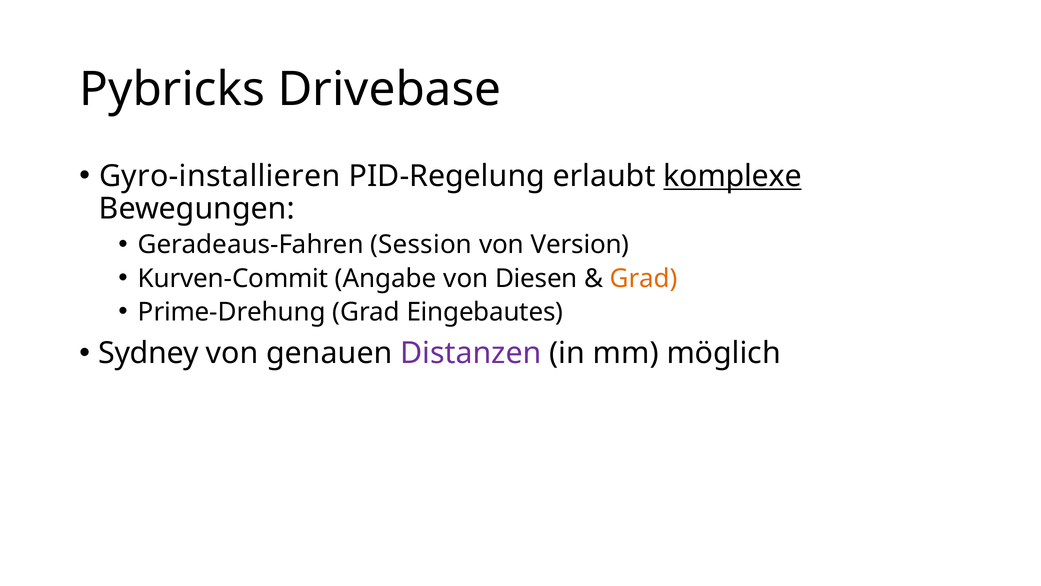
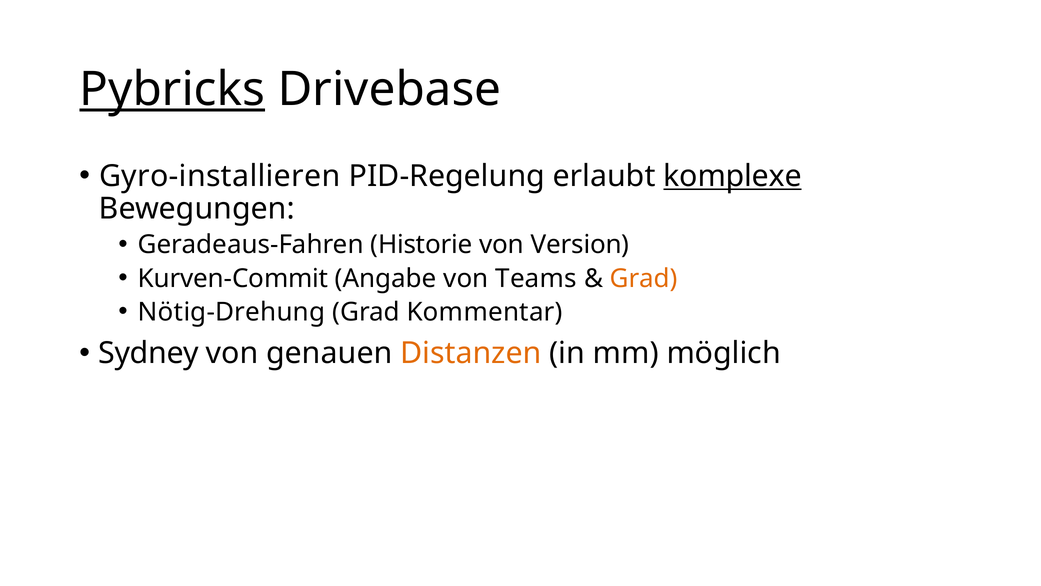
Pybricks underline: none -> present (172, 90)
Session: Session -> Historie (421, 245)
Diesen: Diesen -> Teams (536, 278)
Prime-Drehung: Prime-Drehung -> Nötig-Drehung (232, 312)
Eingebautes: Eingebautes -> Kommentar (485, 312)
Distanzen colour: purple -> orange (471, 353)
